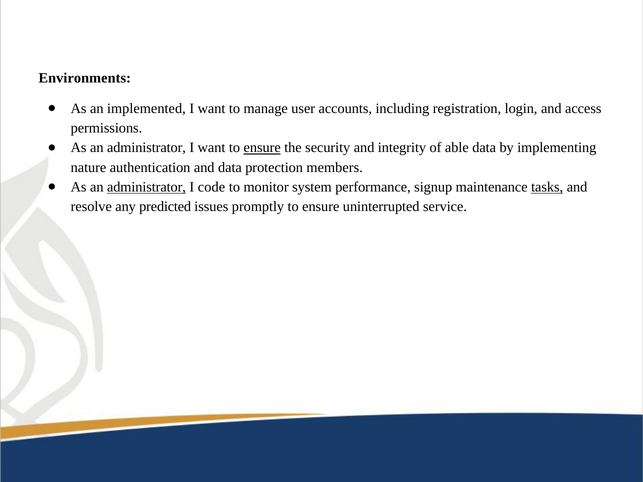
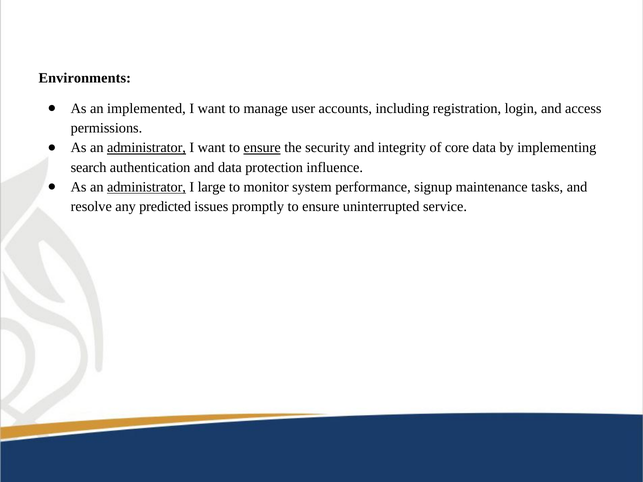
administrator underline: none -> present (146, 148)
able: able -> core (457, 148)
nature: nature -> search (89, 168)
members: members -> influence (335, 168)
code: code -> large (212, 187)
tasks underline: present -> none (547, 187)
